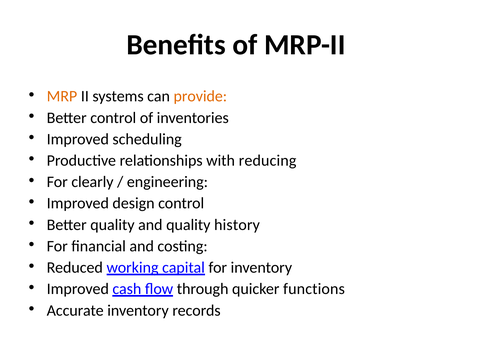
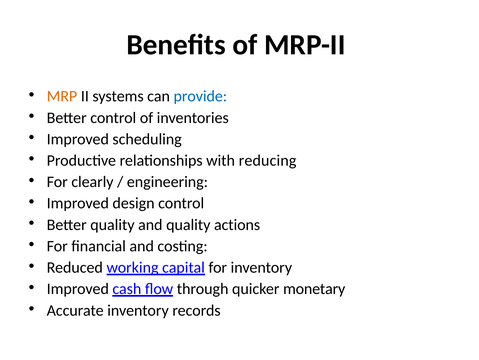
provide colour: orange -> blue (200, 96)
history: history -> actions (237, 224)
functions: functions -> monetary (314, 288)
